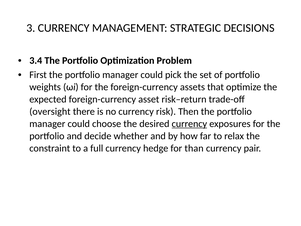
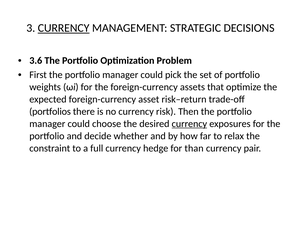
CURRENCY underline: none -> present (64, 28)
3.4: 3.4 -> 3.6 (36, 60)
oversight: oversight -> portfolios (50, 111)
